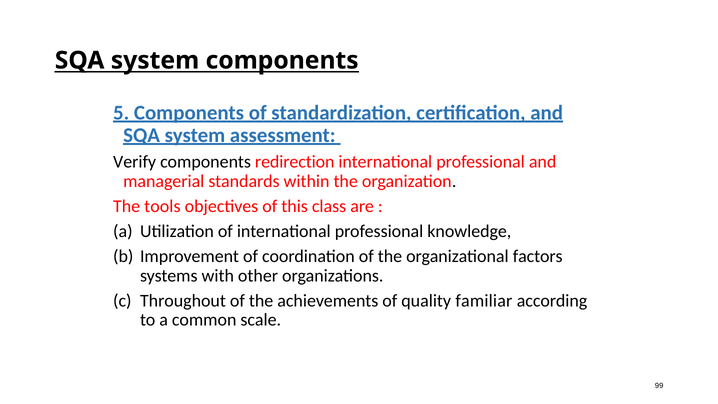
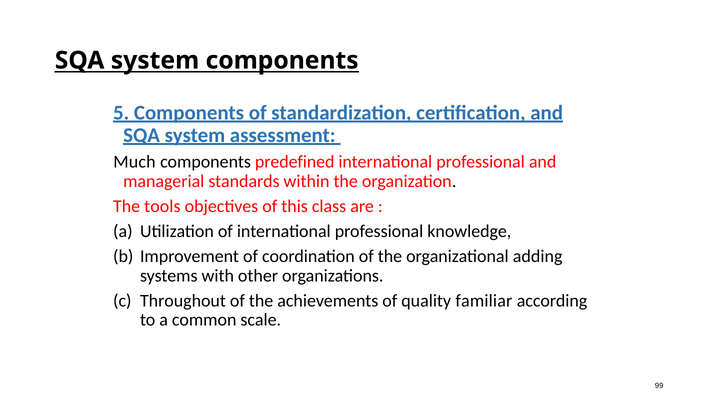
Verify: Verify -> Much (135, 162)
redirection: redirection -> predefined (295, 162)
factors: factors -> adding (538, 256)
